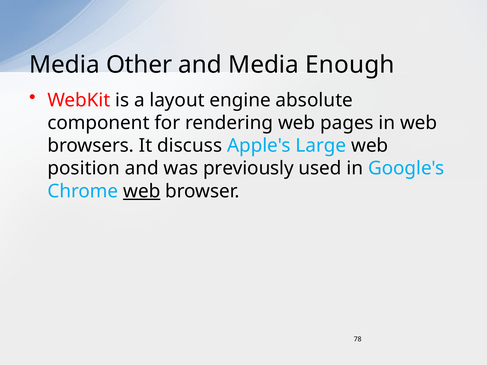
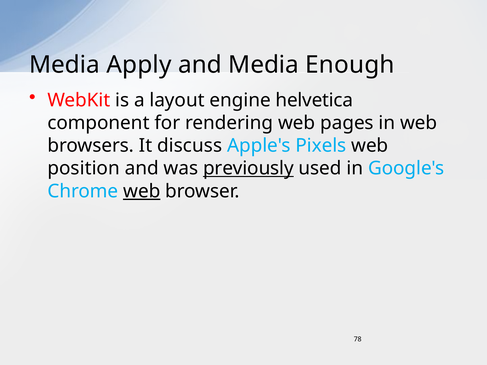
Other: Other -> Apply (139, 65)
absolute: absolute -> helvetica (314, 100)
Large: Large -> Pixels (321, 146)
previously underline: none -> present (248, 169)
